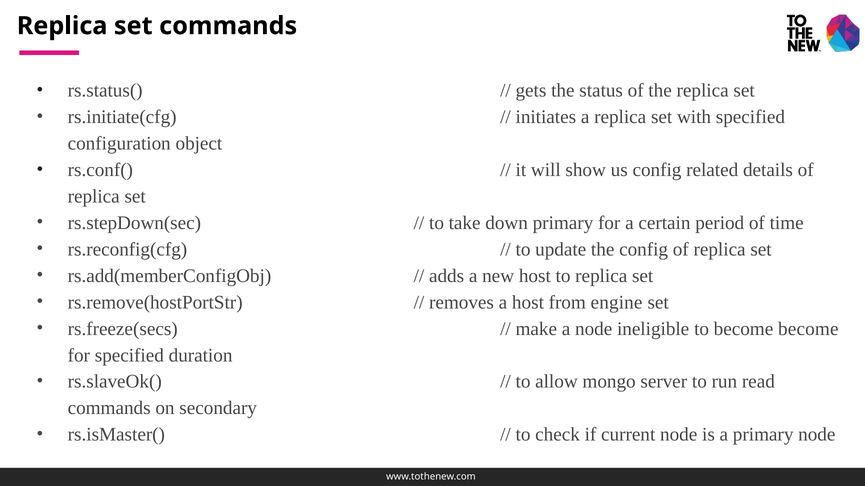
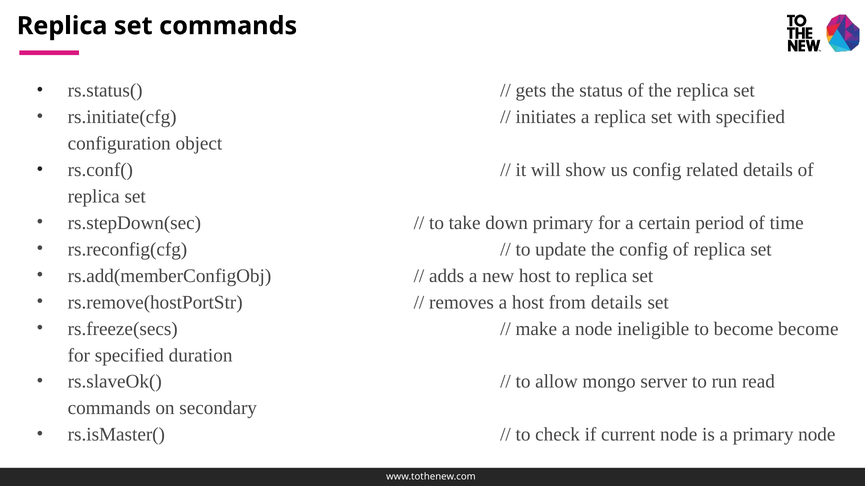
from engine: engine -> details (617, 303)
